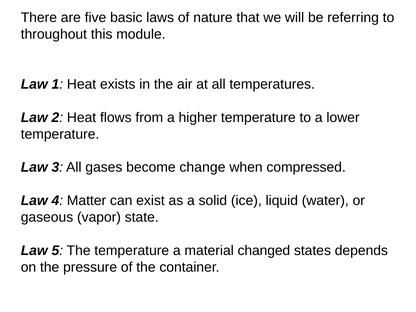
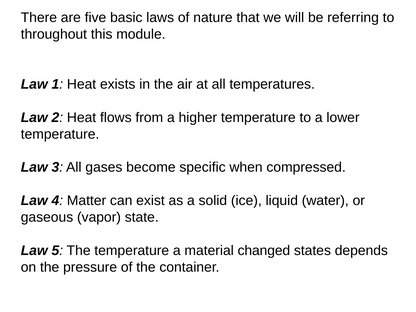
change: change -> specific (203, 167)
